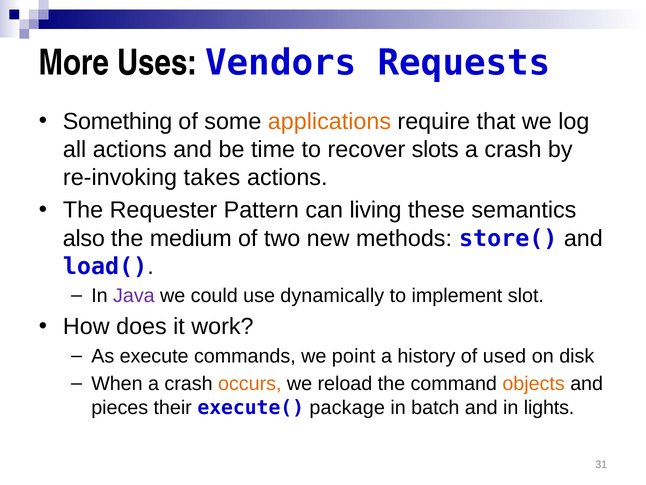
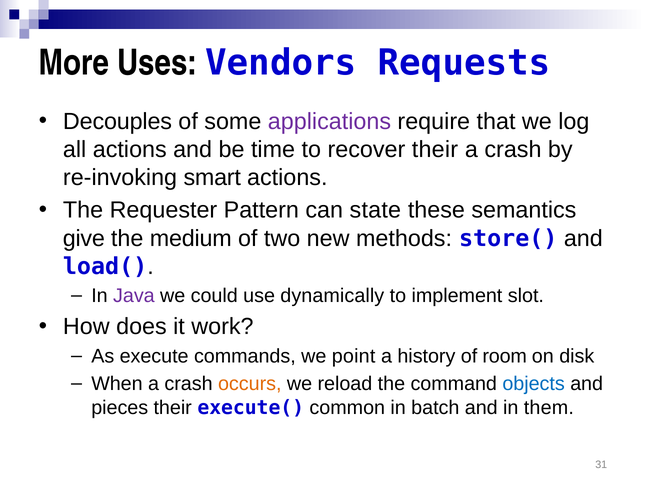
Something: Something -> Decouples (118, 121)
applications colour: orange -> purple (329, 121)
recover slots: slots -> their (435, 149)
takes: takes -> smart (212, 177)
living: living -> state (375, 210)
also: also -> give (84, 238)
used: used -> room (505, 356)
objects colour: orange -> blue (534, 384)
package: package -> common (347, 407)
lights: lights -> them (549, 407)
